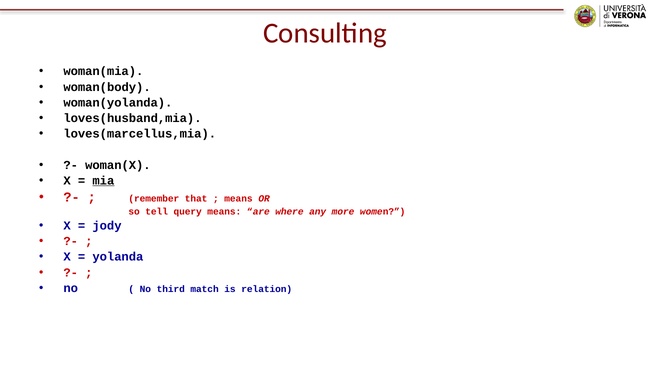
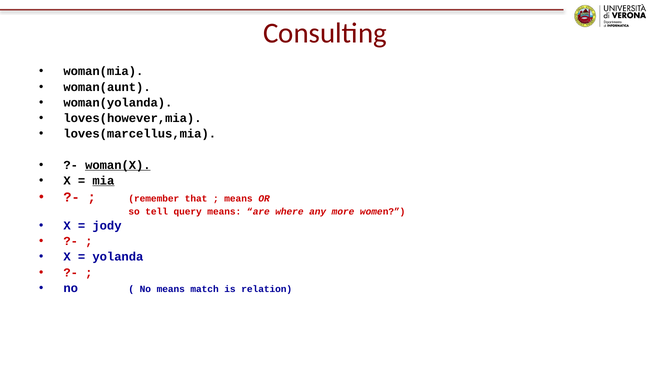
woman(body: woman(body -> woman(aunt (107, 87)
loves(husband,mia: loves(husband,mia -> loves(however,mia (132, 118)
woman(X underline: none -> present (118, 165)
No third: third -> means (171, 289)
